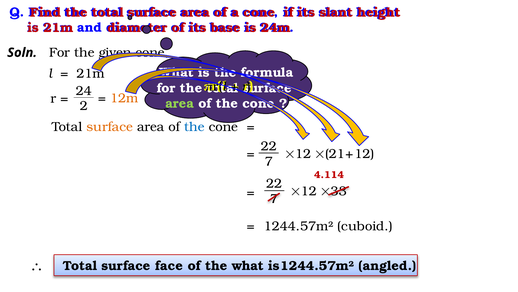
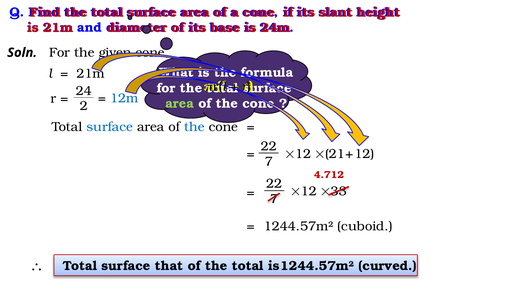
12m colour: orange -> blue (124, 98)
surface colour: orange -> blue (110, 127)
4.114: 4.114 -> 4.712 (329, 174)
face: face -> that (169, 265)
of the what: what -> total (248, 265)
angled: angled -> curved (388, 265)
